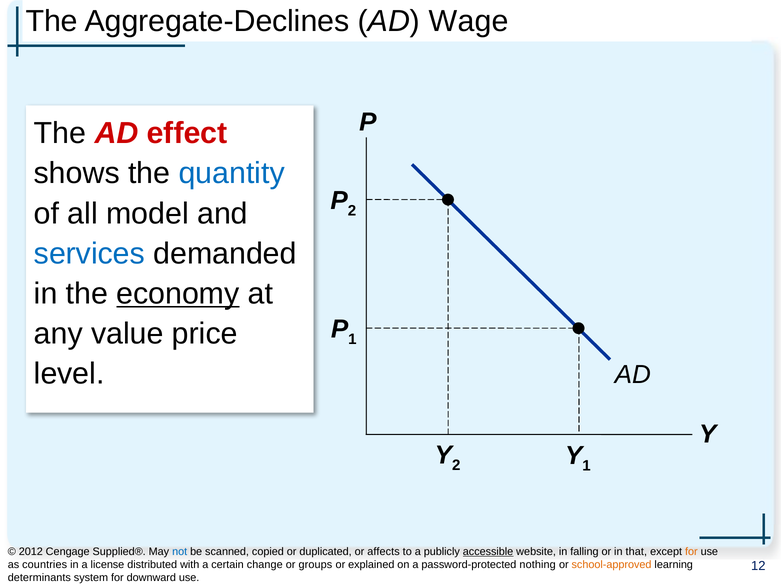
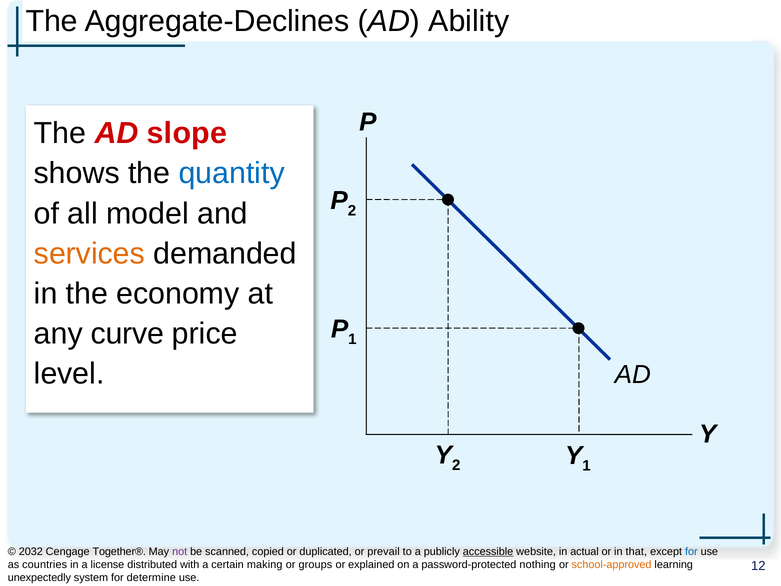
Wage: Wage -> Ability (469, 21)
effect: effect -> slope (187, 133)
services colour: blue -> orange (89, 254)
economy underline: present -> none (178, 294)
value: value -> curve (127, 334)
2012: 2012 -> 2032 (31, 551)
Supplied®: Supplied® -> Together® (119, 551)
not colour: blue -> purple (180, 551)
affects: affects -> prevail (384, 551)
falling: falling -> actual (584, 551)
for colour: orange -> blue (691, 551)
change: change -> making (265, 564)
determinants: determinants -> unexpectedly (39, 577)
downward: downward -> determine (151, 577)
